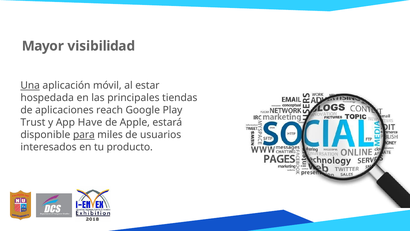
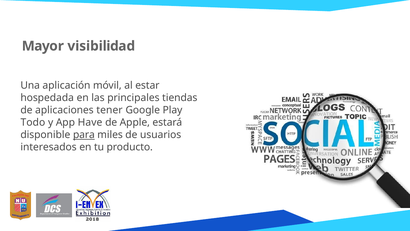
Una underline: present -> none (30, 85)
reach: reach -> tener (109, 110)
Trust: Trust -> Todo (33, 122)
